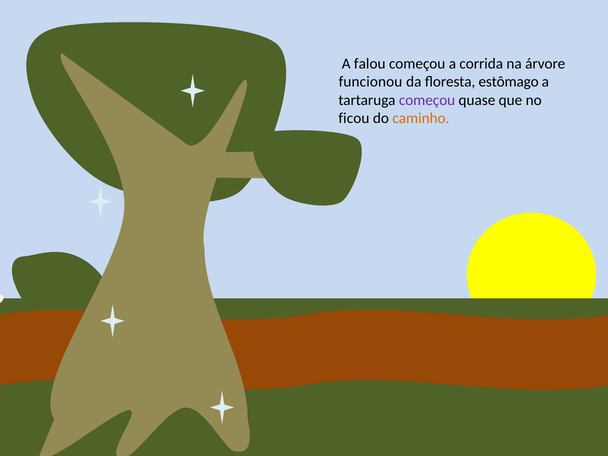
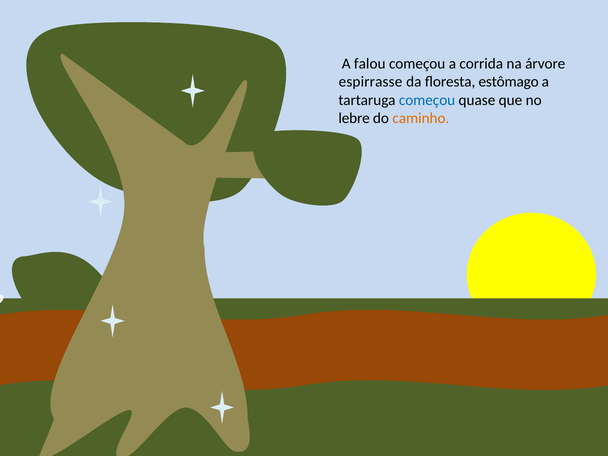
funcionou: funcionou -> espirrasse (371, 82)
começou colour: purple -> blue (427, 100)
ficou: ficou -> lebre (354, 118)
